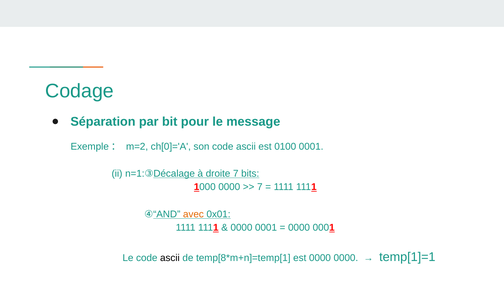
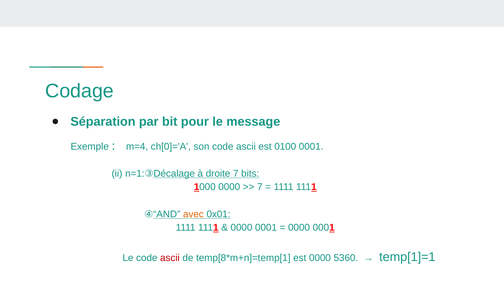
m=2: m=2 -> m=4 (137, 146)
ascii colour: black -> red (170, 258)
0000 0000: 0000 -> 5360 (346, 258)
